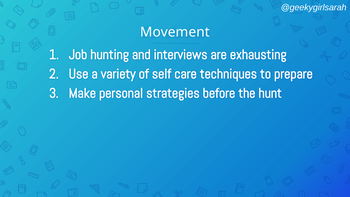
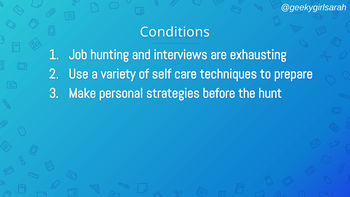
Movement: Movement -> Conditions (175, 32)
